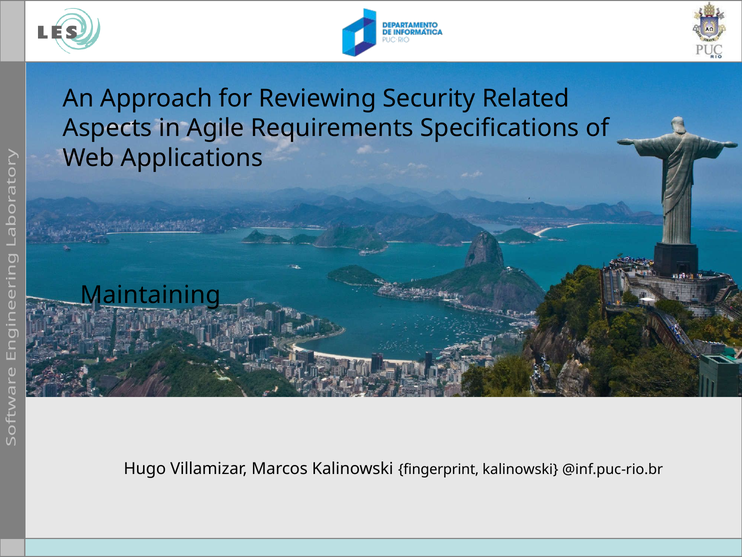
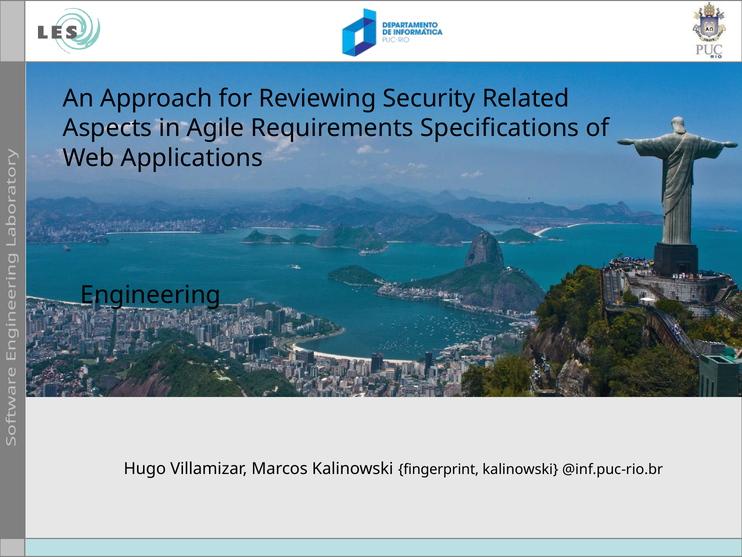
Maintaining: Maintaining -> Engineering (151, 295)
